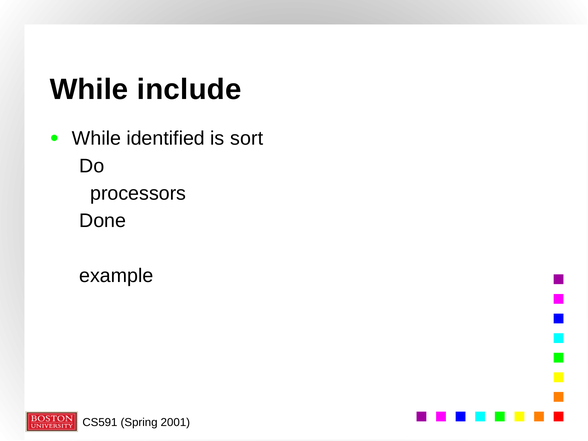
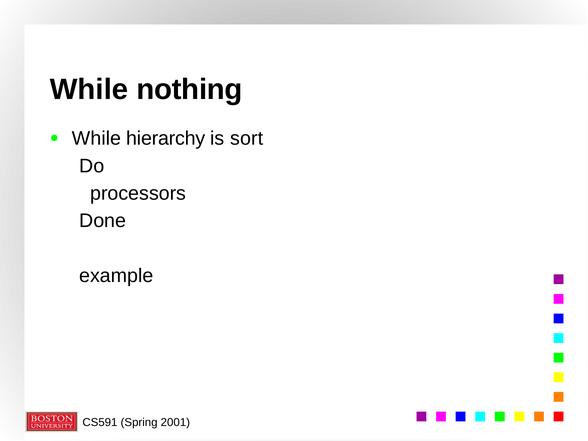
include: include -> nothing (189, 89)
identified: identified -> hierarchy (166, 138)
